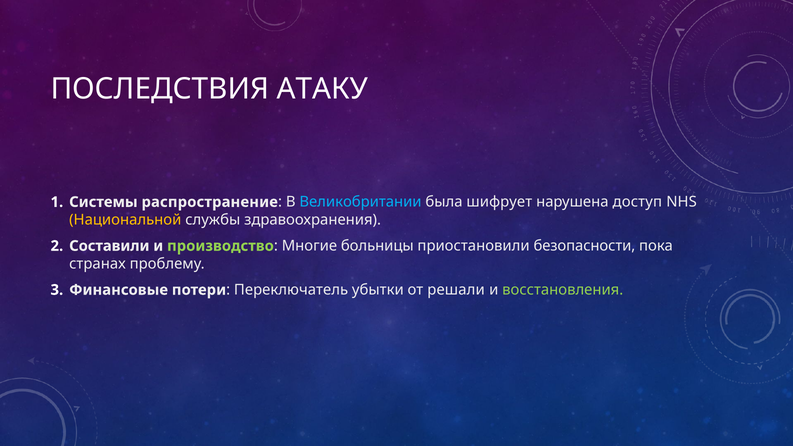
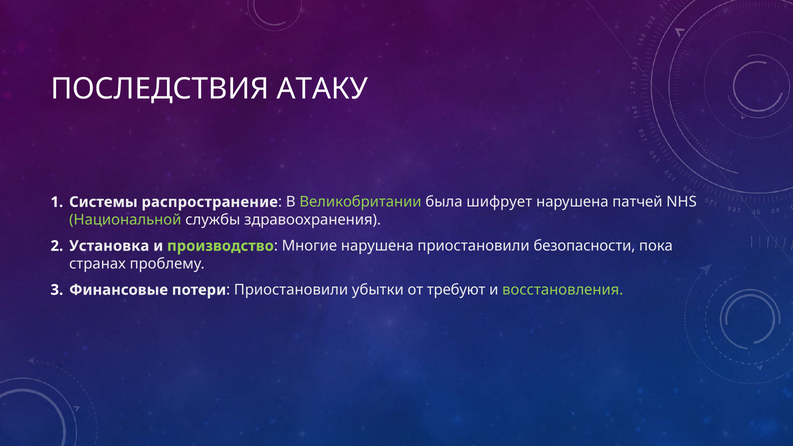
Великобритании colour: light blue -> light green (360, 202)
доступ: доступ -> патчей (637, 202)
Национальной colour: yellow -> light green (125, 220)
Составили: Составили -> Установка (109, 246)
Многие больницы: больницы -> нарушена (377, 246)
Переключатель: Переключатель -> Приостановили (291, 290)
решали: решали -> требуют (456, 290)
